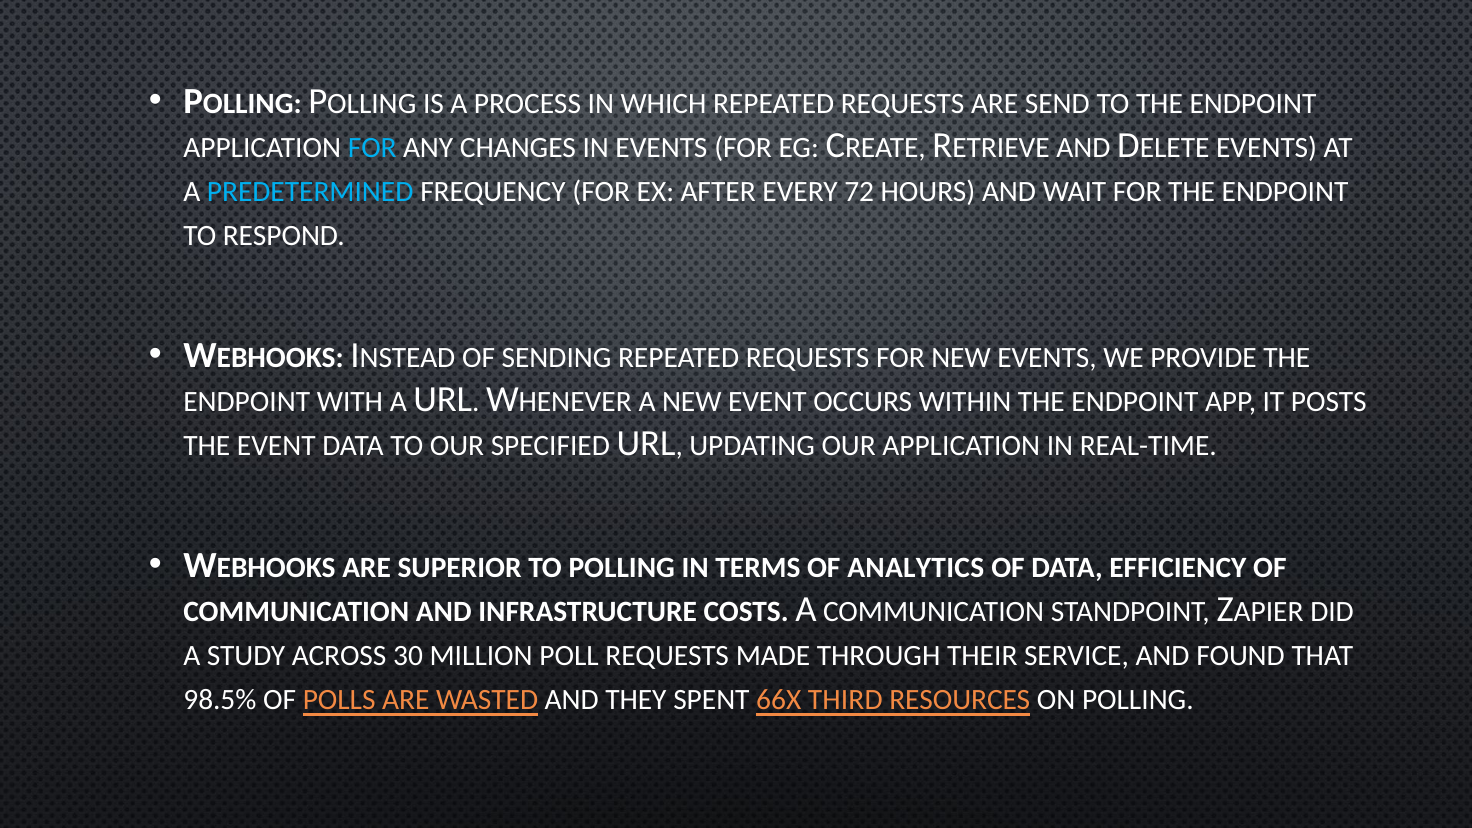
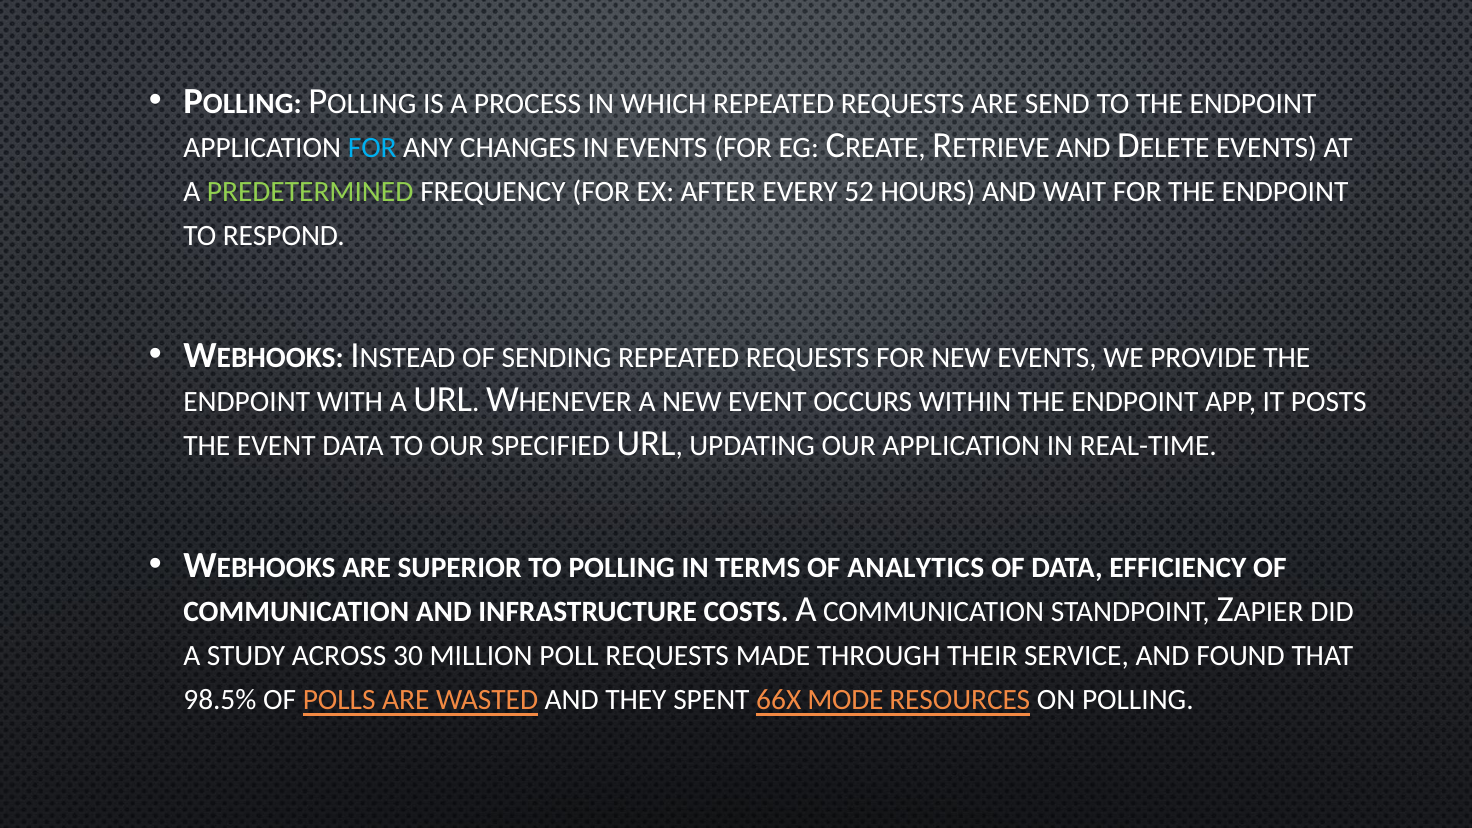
PREDETERMINED colour: light blue -> light green (310, 192)
72: 72 -> 52 (859, 192)
THIRD: THIRD -> MODE (845, 700)
